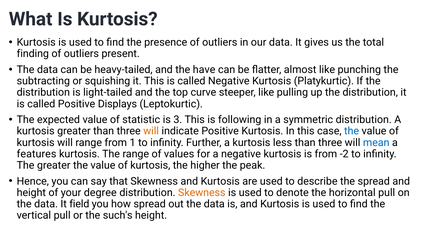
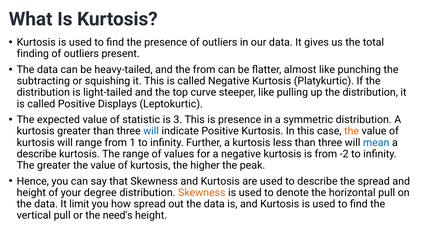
the have: have -> from (204, 70)
is following: following -> presence (240, 120)
will colour: orange -> blue (151, 131)
the colour: blue -> orange (352, 131)
features: features -> describe (37, 154)
field: field -> limit (79, 204)
such's: such's -> need's (118, 215)
